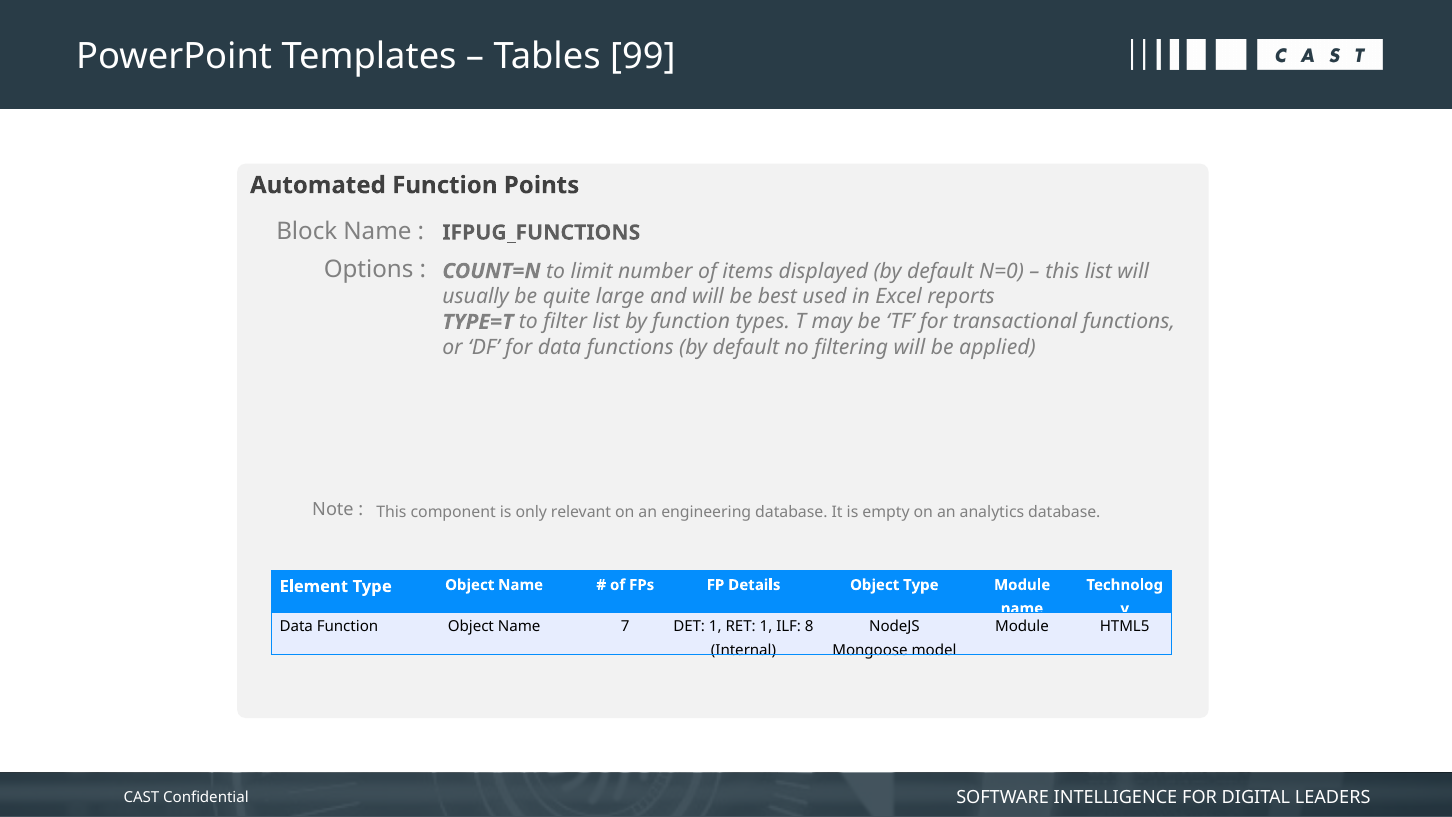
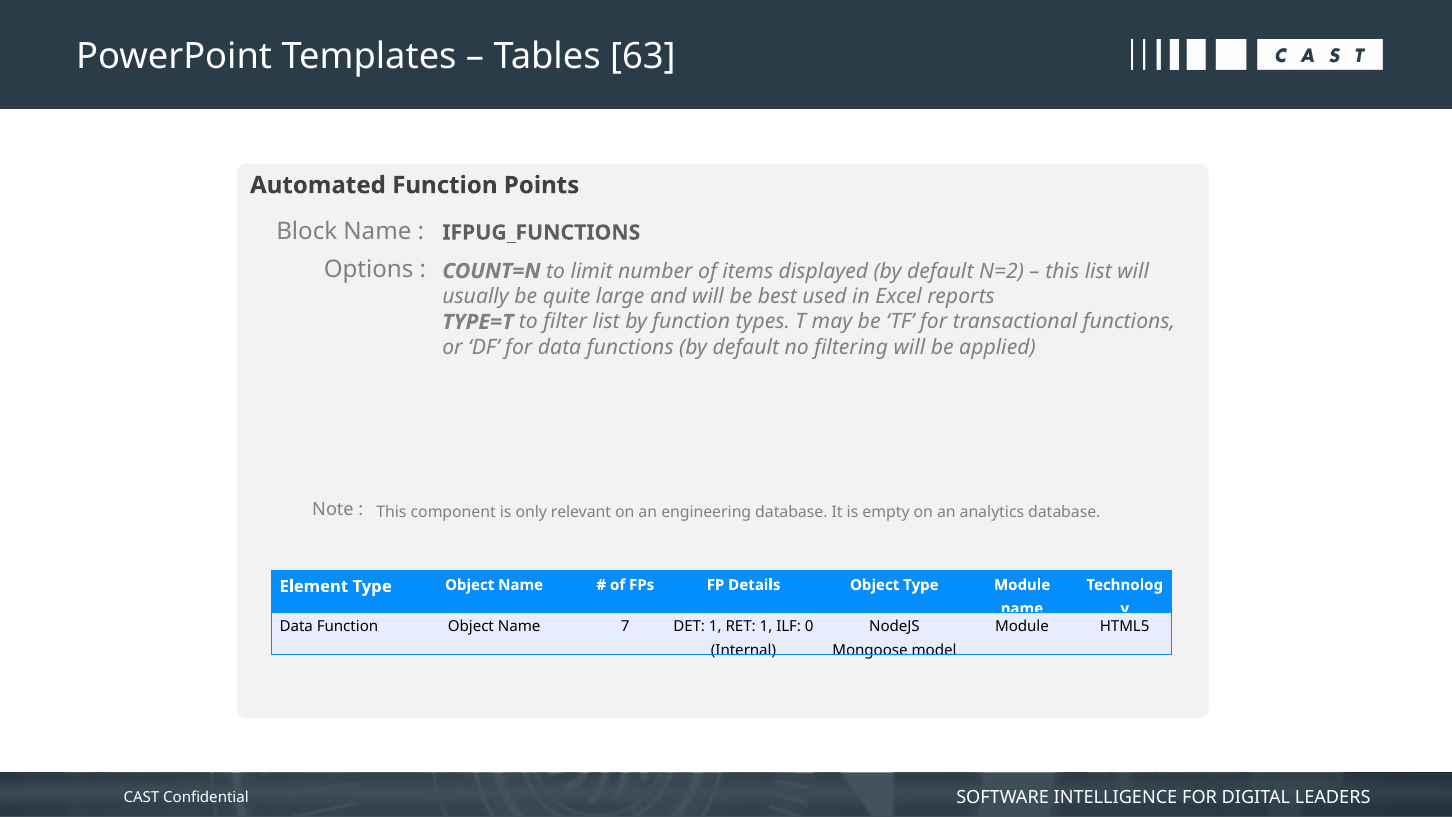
99: 99 -> 63 (643, 57)
N=0: N=0 -> N=2 (1002, 271)
8: 8 -> 0 (809, 627)
